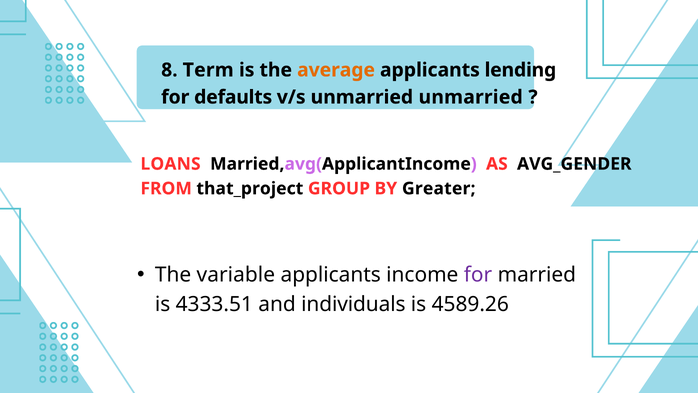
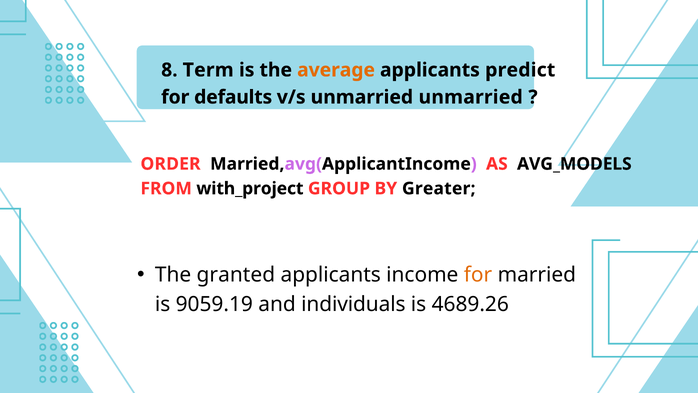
lending: lending -> predict (520, 70)
LOANS: LOANS -> ORDER (171, 164)
AVG_GENDER: AVG_GENDER -> AVG_MODELS (574, 164)
that_project: that_project -> with_project (250, 188)
variable: variable -> granted (236, 275)
for colour: purple -> orange (478, 275)
4333.51: 4333.51 -> 9059.19 (214, 304)
4589.26: 4589.26 -> 4689.26 (470, 304)
